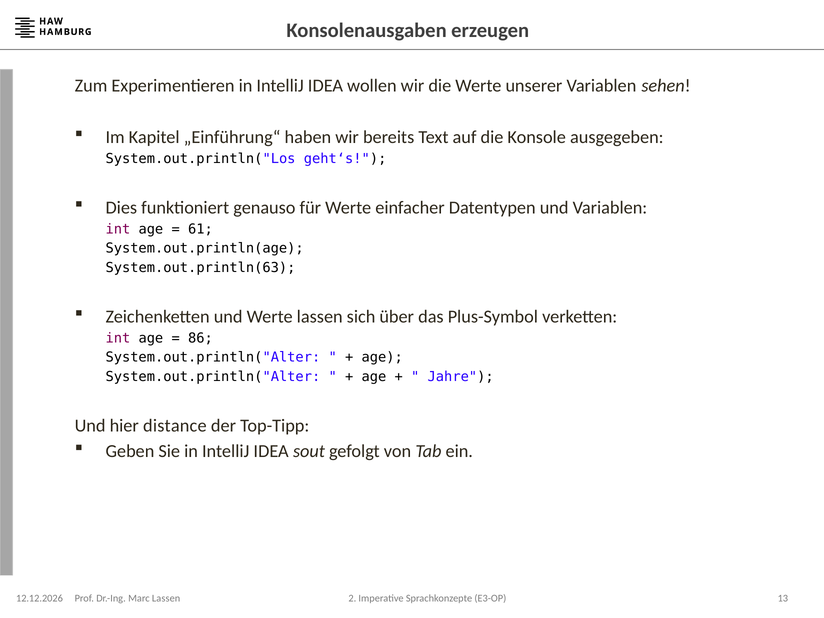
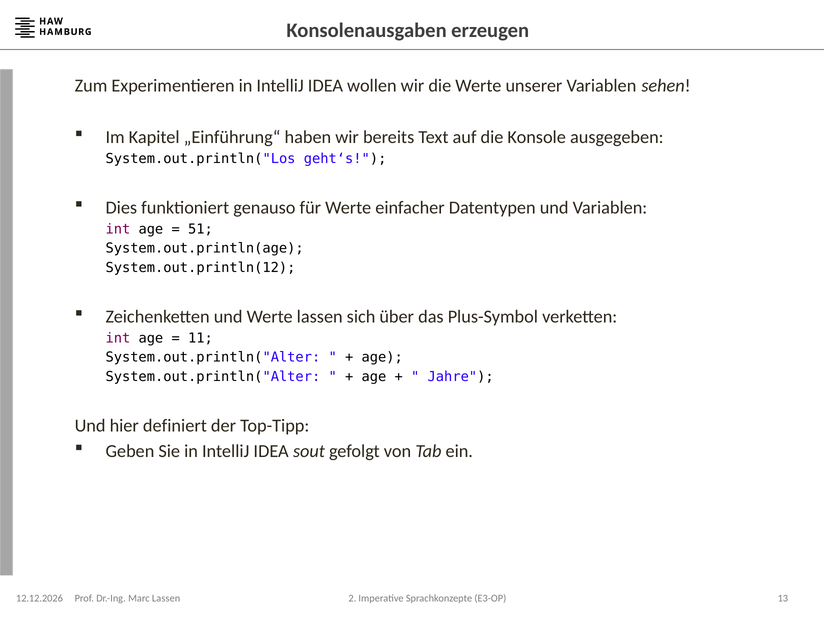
61: 61 -> 51 (200, 229)
System.out.println(63: System.out.println(63 -> System.out.println(12 (201, 268)
86: 86 -> 11 (200, 338)
distance: distance -> definiert (175, 425)
